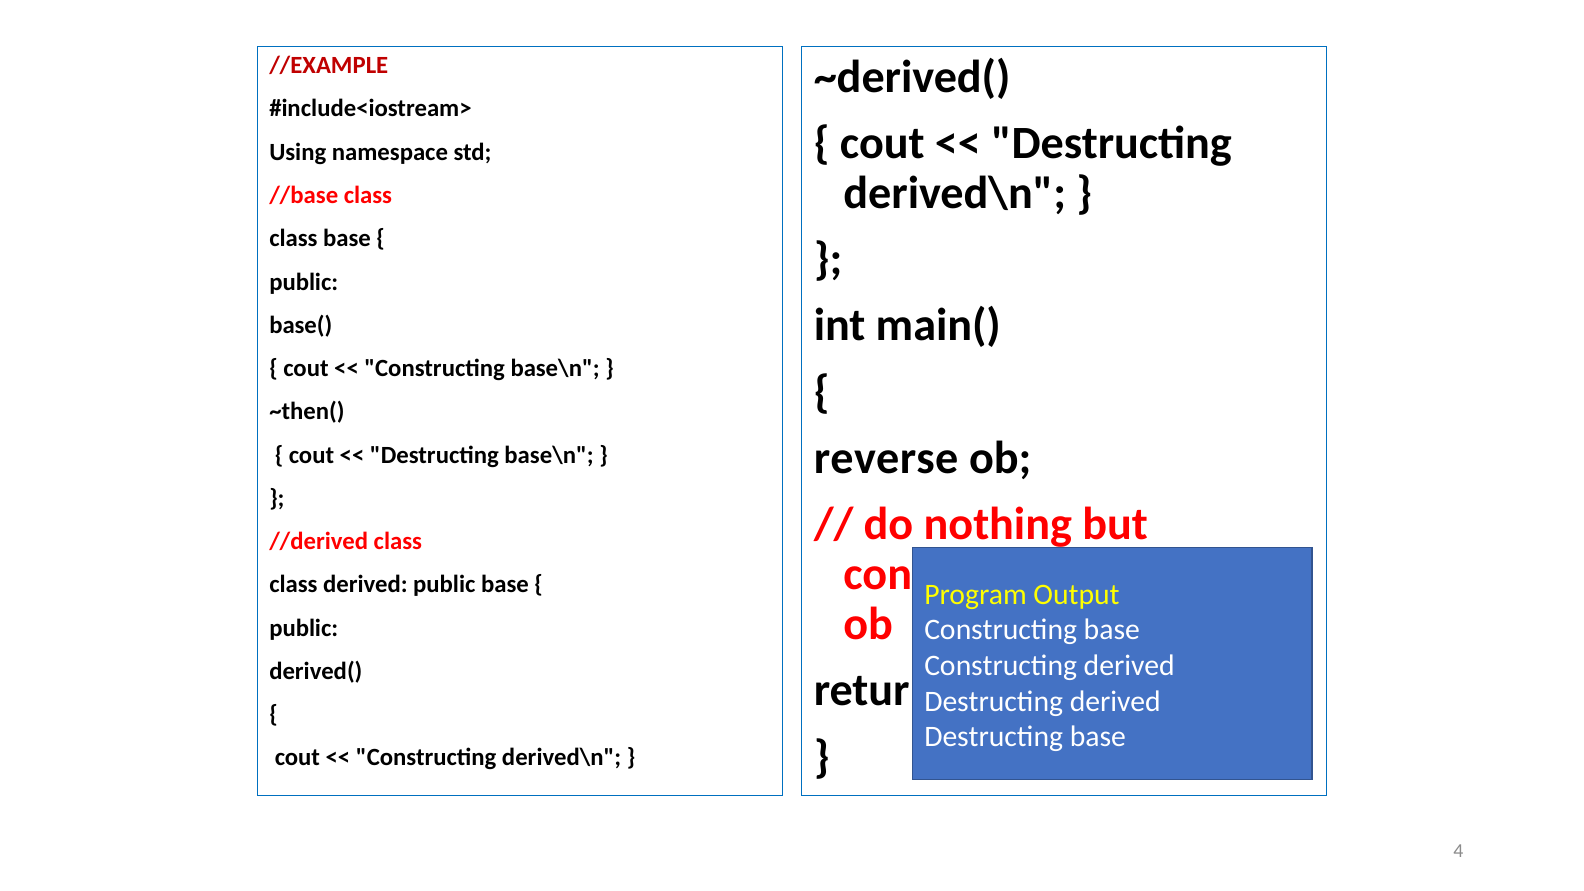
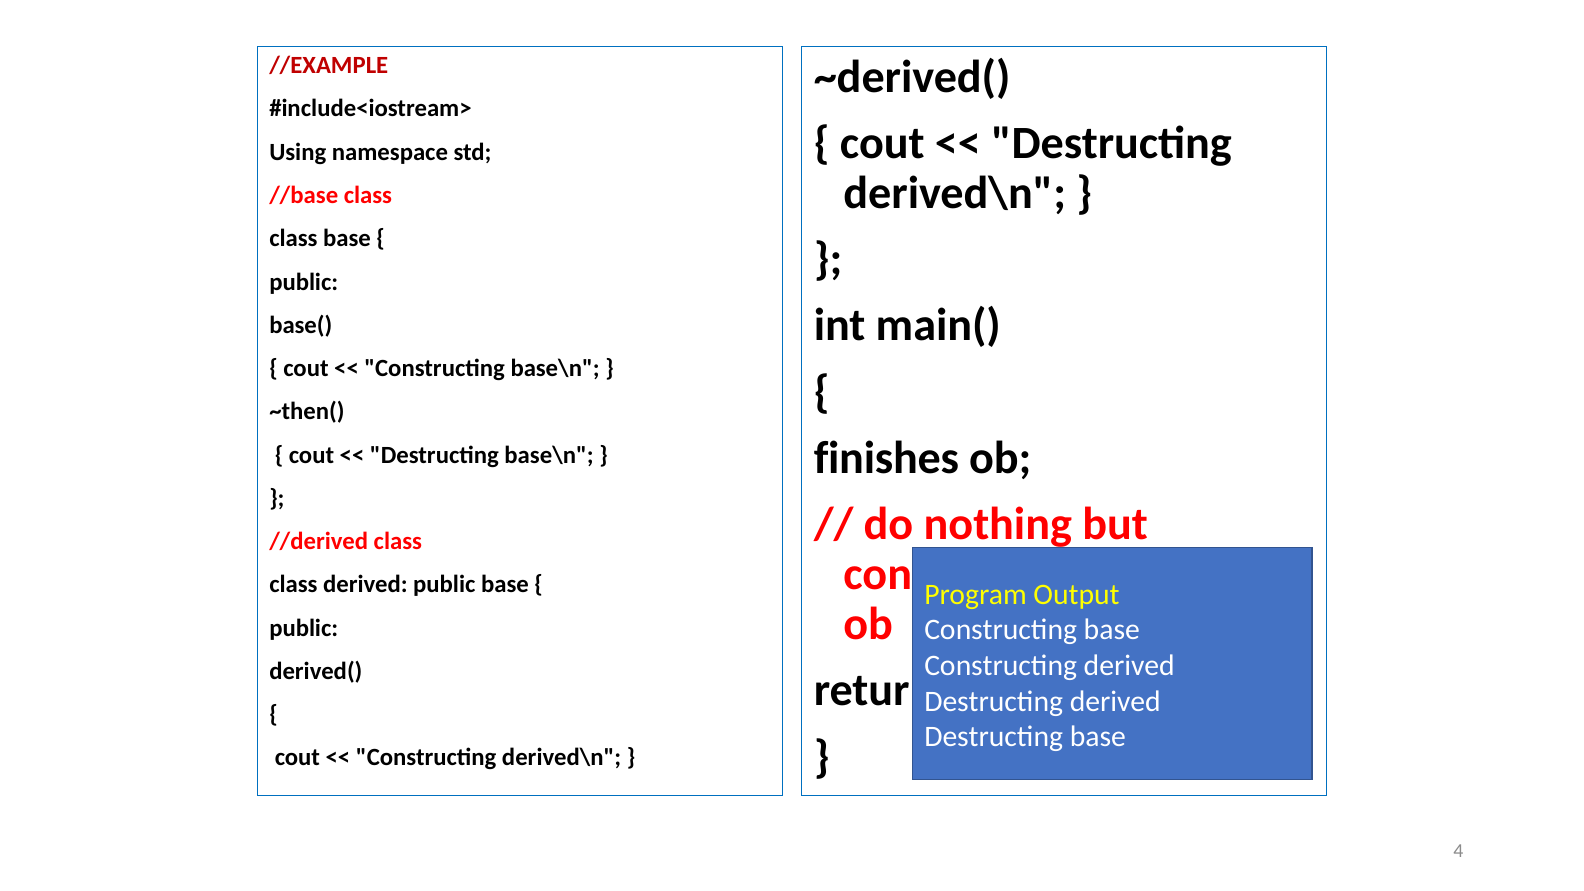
reverse: reverse -> finishes (886, 458)
